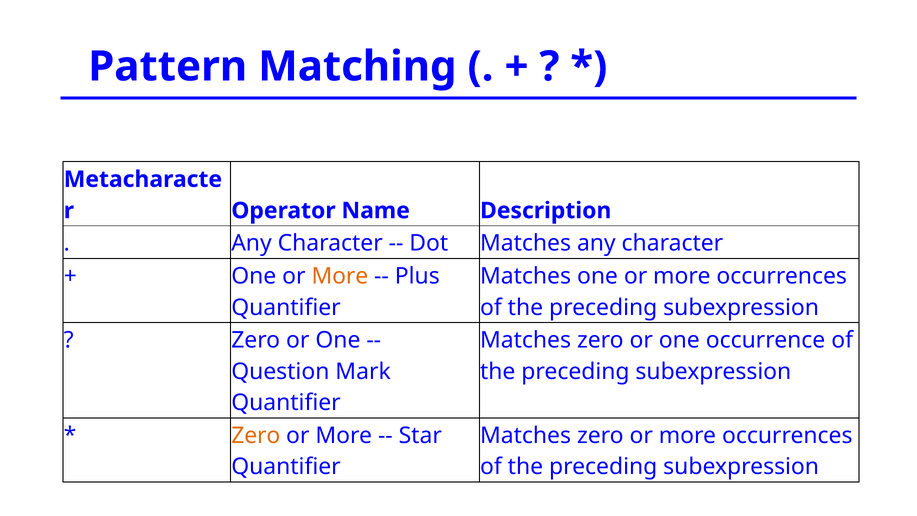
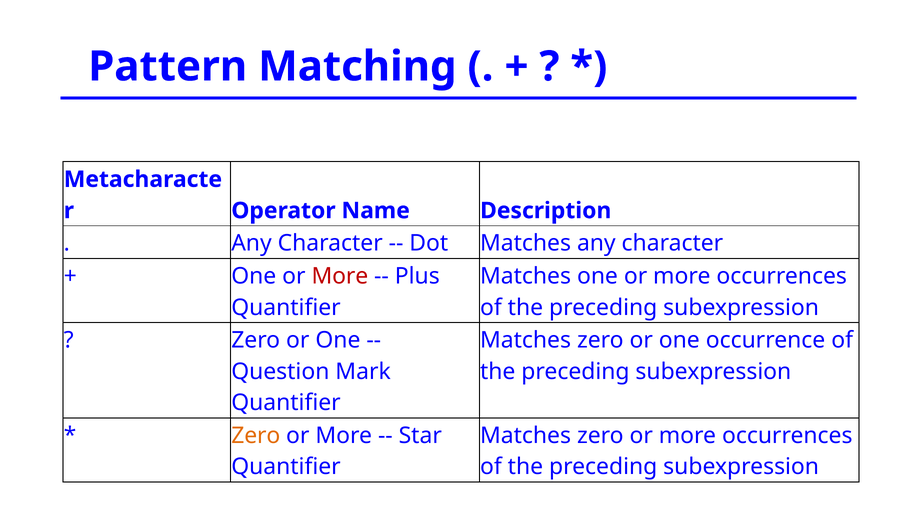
More colour: orange -> red (340, 276)
